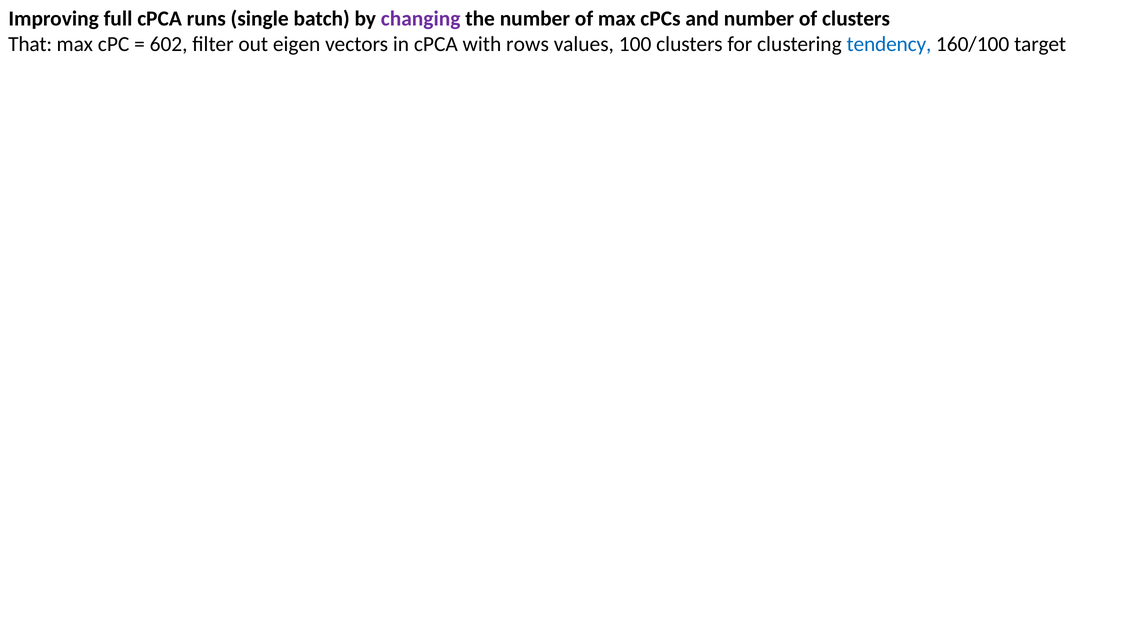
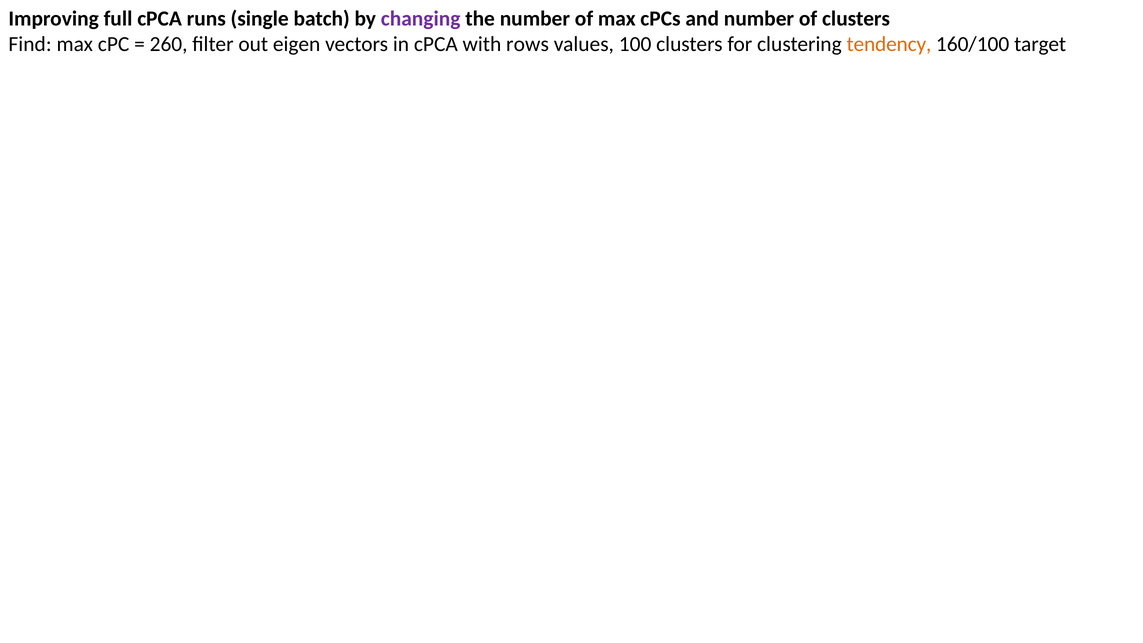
That: That -> Find (30, 44)
602: 602 -> 260 (169, 44)
tendency colour: blue -> orange (889, 44)
